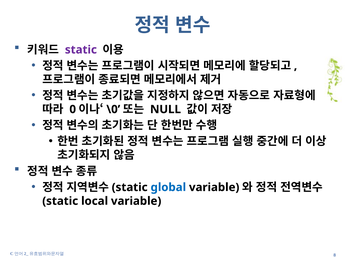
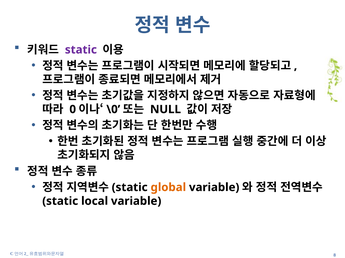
global colour: blue -> orange (168, 188)
